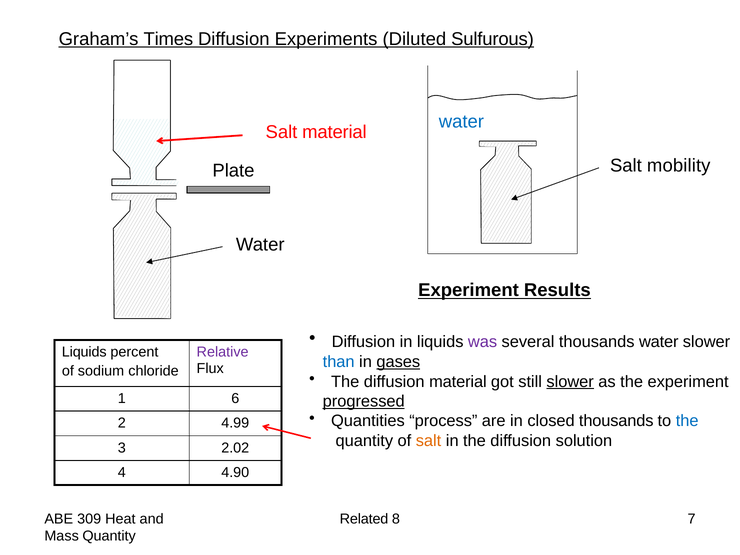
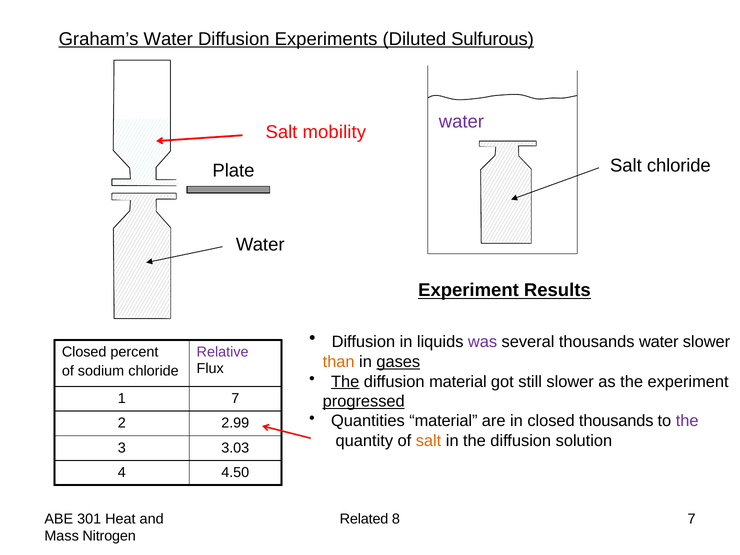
Graham’s Times: Times -> Water (168, 39)
water colour: blue -> purple (461, 122)
Salt material: material -> mobility (334, 132)
Salt mobility: mobility -> chloride (679, 166)
Liquids: Liquids -> Closed (84, 352)
than colour: blue -> orange (339, 362)
The underline: none -> present (345, 382)
slower underline: present -> none (570, 382)
1 6: 6 -> 7 (235, 398)
Quantities process: process -> material (443, 421)
the colour: blue -> purple (687, 421)
4.99: 4.99 -> 2.99 (235, 423)
2.02: 2.02 -> 3.03 (235, 448)
4.90: 4.90 -> 4.50 (235, 472)
309: 309 -> 301 (89, 519)
Mass Quantity: Quantity -> Nitrogen (109, 536)
